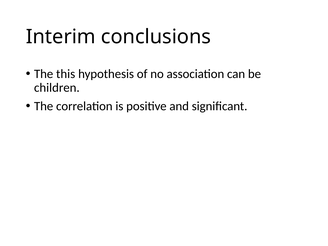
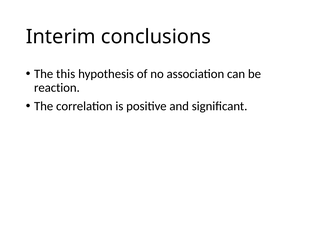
children: children -> reaction (57, 88)
